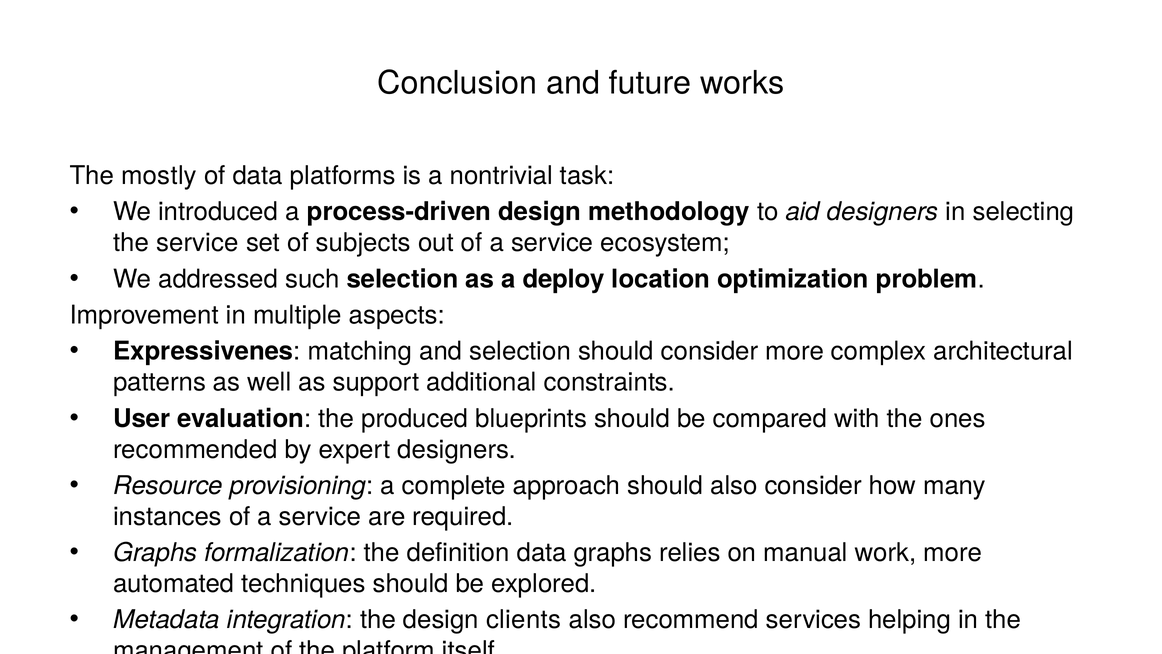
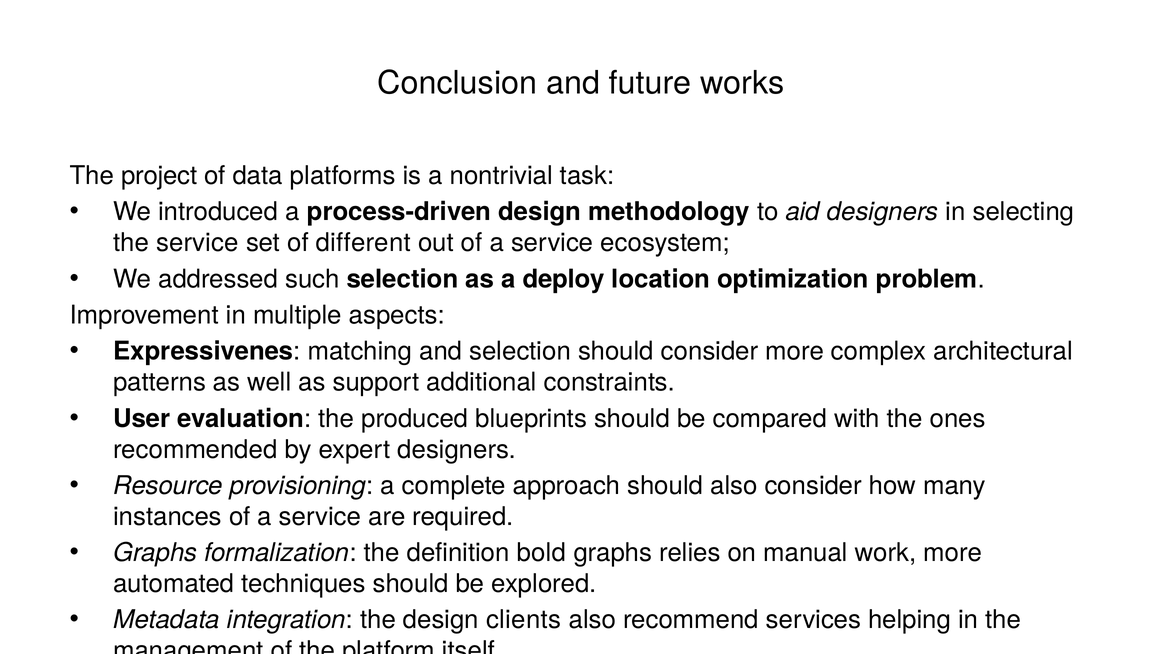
mostly: mostly -> project (159, 176)
subjects: subjects -> different (363, 243)
definition data: data -> bold (542, 552)
